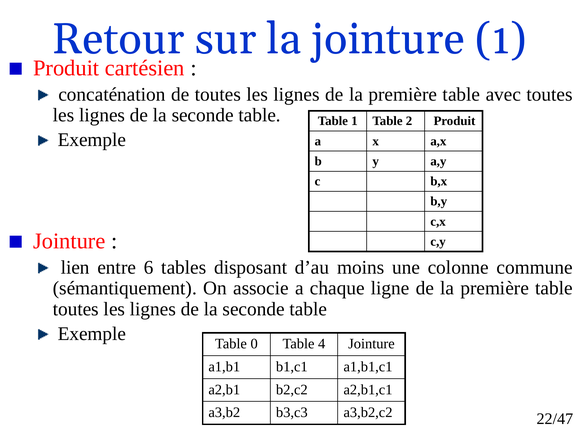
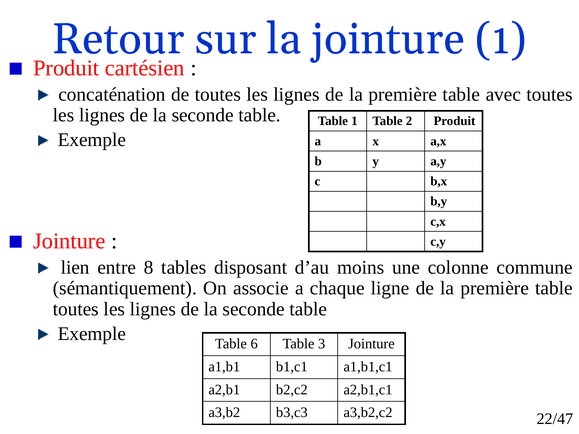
6: 6 -> 8 (149, 268)
0: 0 -> 6 (254, 344)
4: 4 -> 3 (322, 344)
